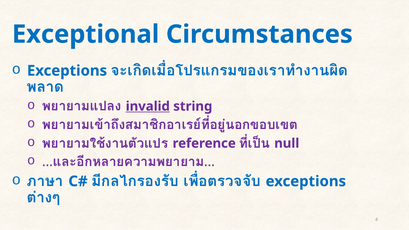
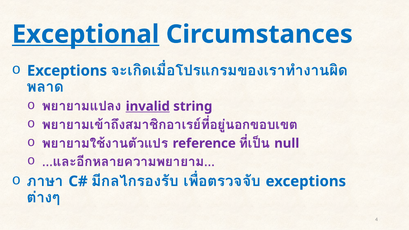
Exceptional underline: none -> present (86, 34)
